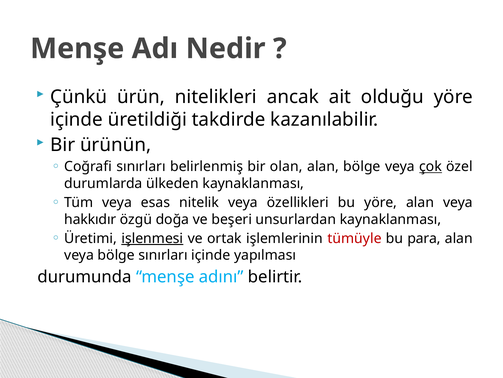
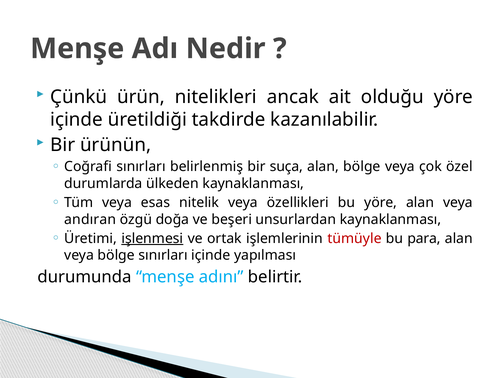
olan: olan -> suça (286, 166)
çok underline: present -> none (431, 166)
hakkıdır: hakkıdır -> andıran (90, 219)
